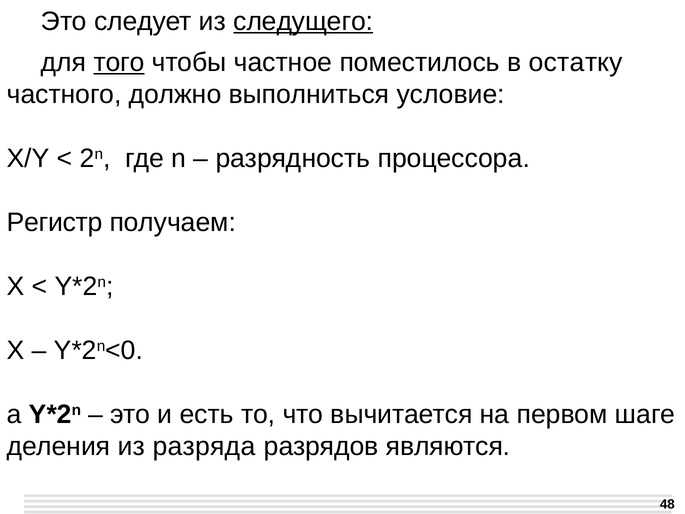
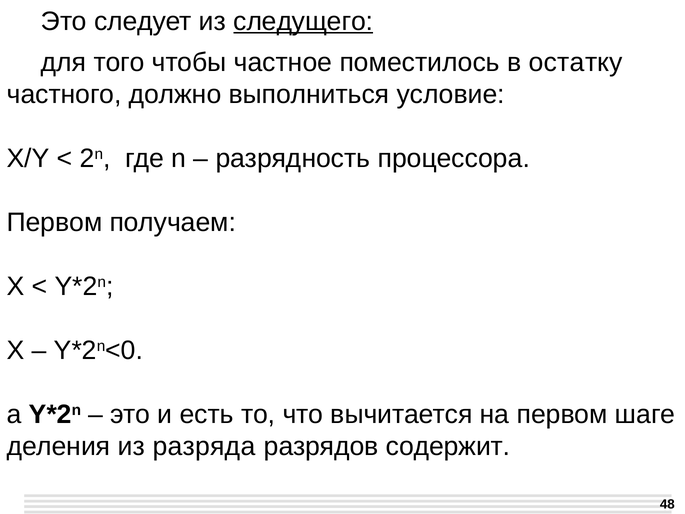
того underline: present -> none (119, 62)
Регистр: Регистр -> Первом (55, 222)
являются: являются -> содержит (448, 446)
